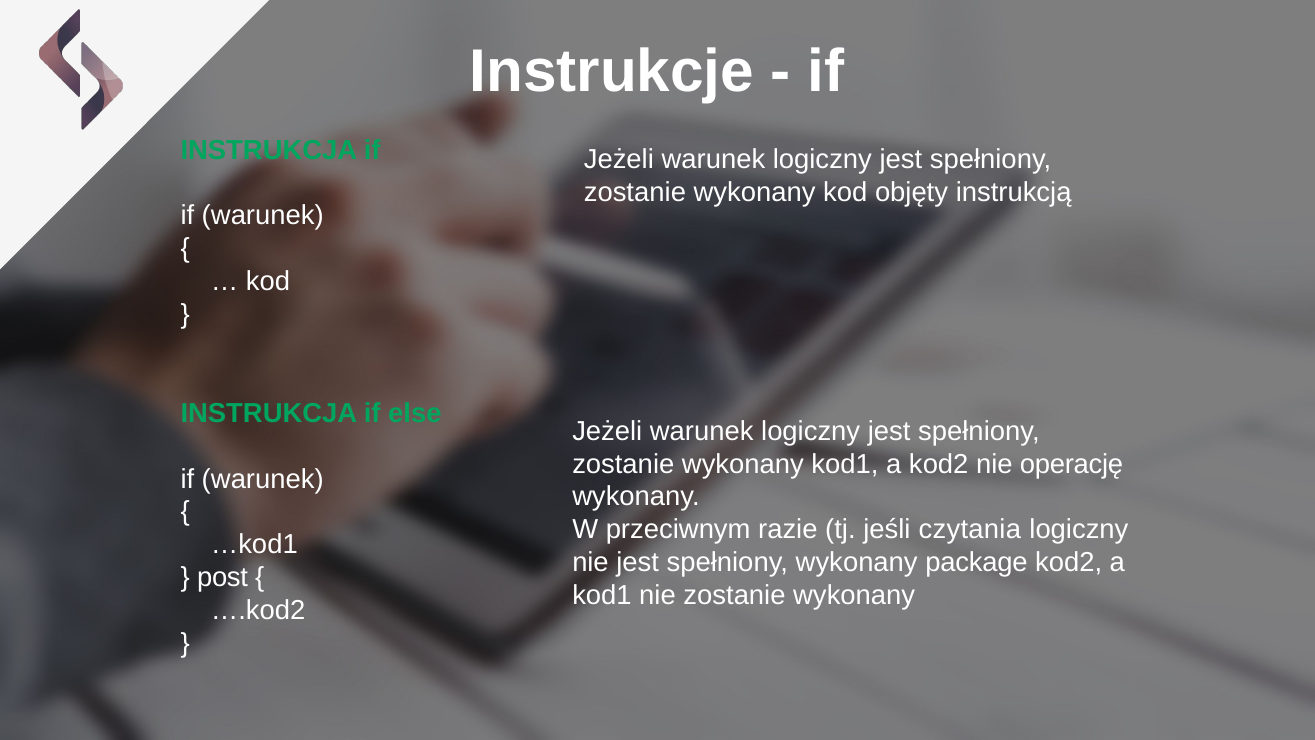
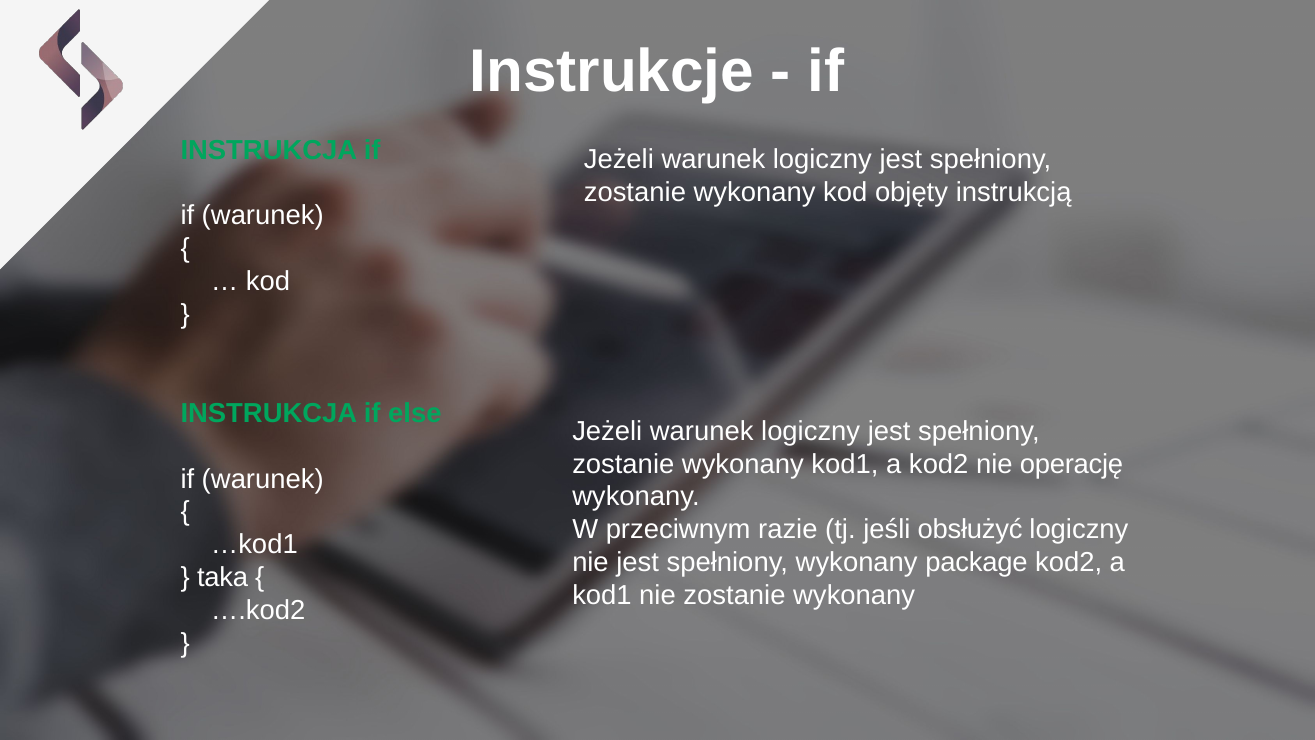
czytania: czytania -> obsłużyć (970, 530)
post: post -> taka (223, 577)
